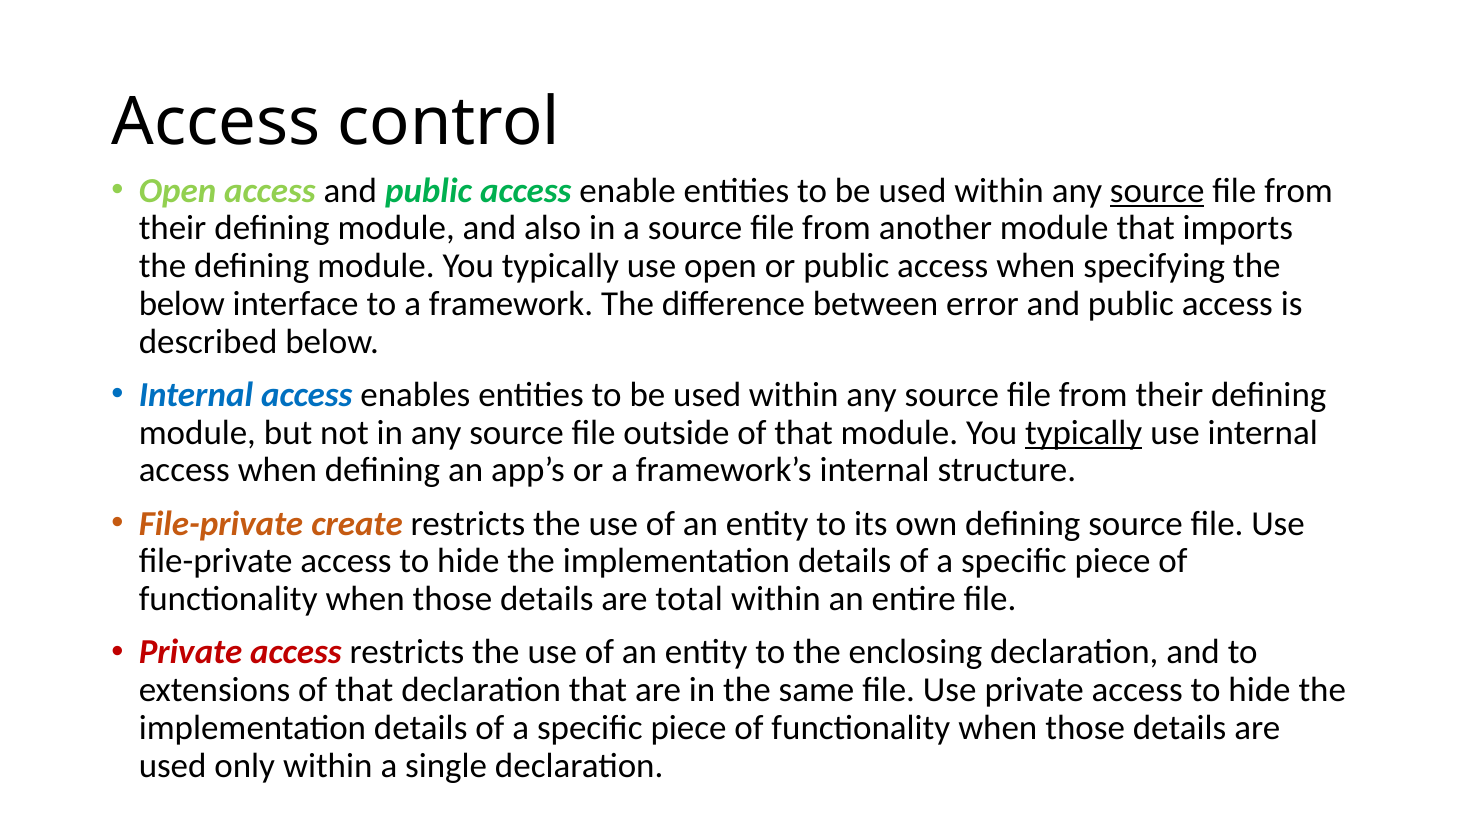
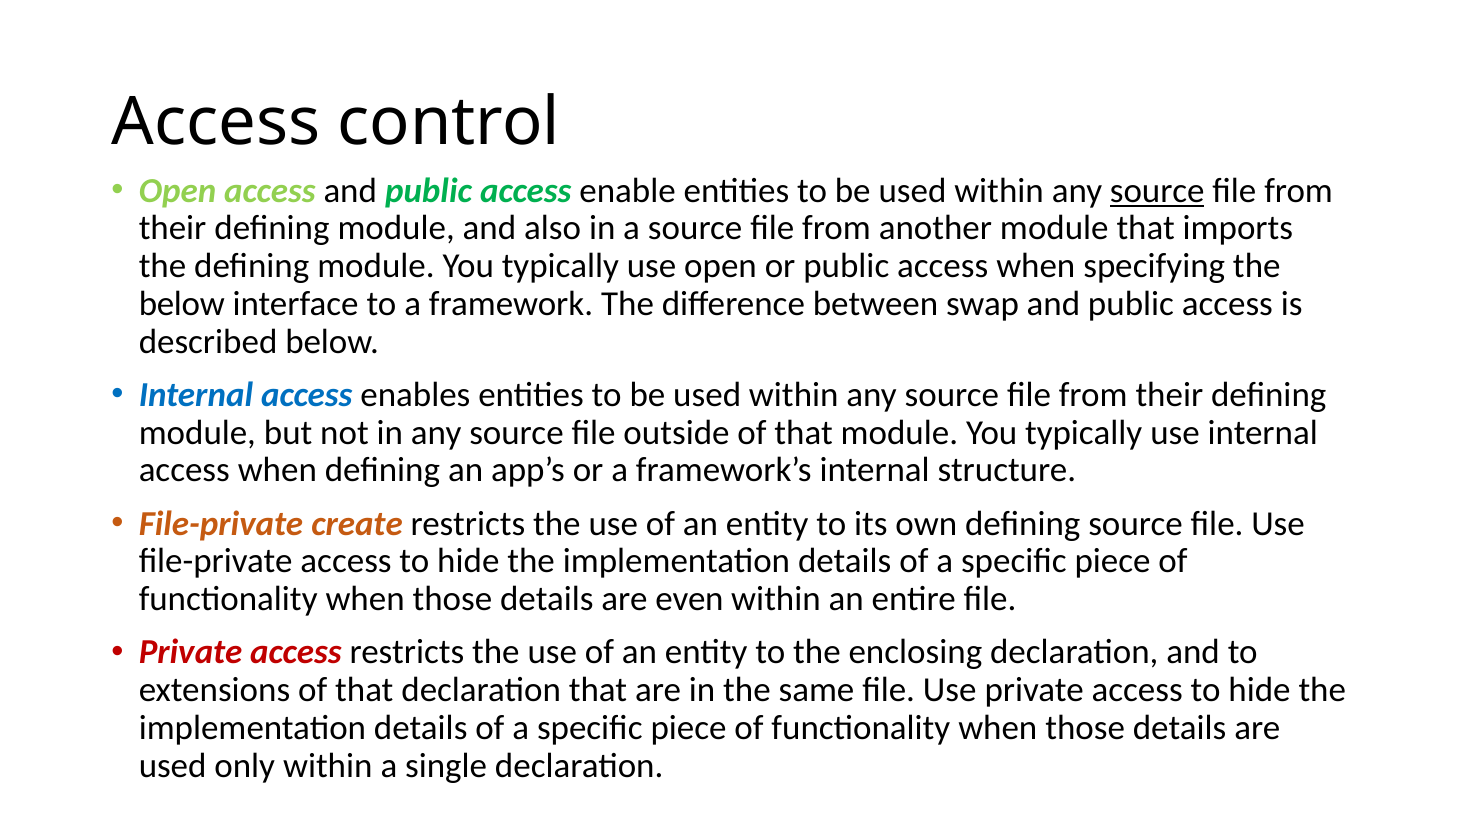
error: error -> swap (983, 304)
typically underline: present -> none (1084, 433)
total: total -> even (689, 599)
